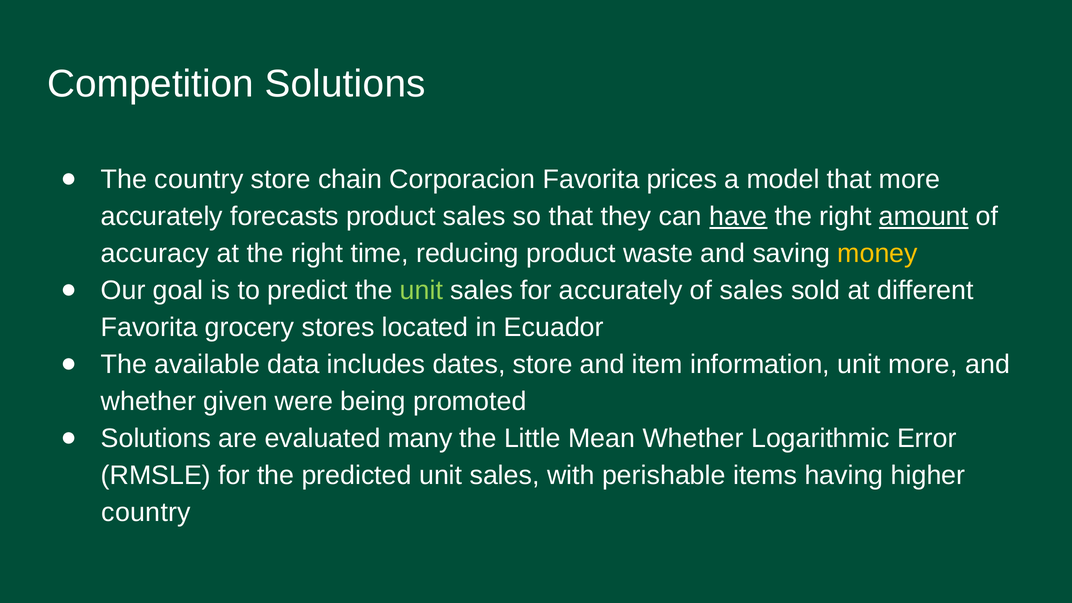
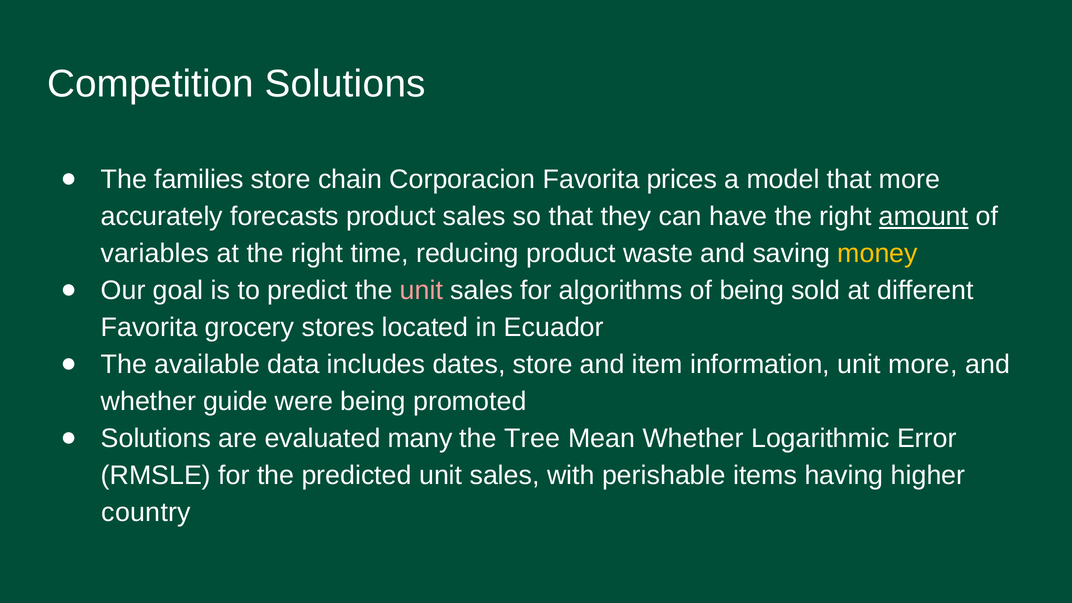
The country: country -> families (199, 180)
have underline: present -> none (738, 217)
accuracy: accuracy -> variables (155, 254)
unit colour: light green -> pink (421, 290)
for accurately: accurately -> algorithms (621, 290)
of sales: sales -> being (752, 290)
given: given -> guide (236, 401)
Little: Little -> Tree (532, 438)
